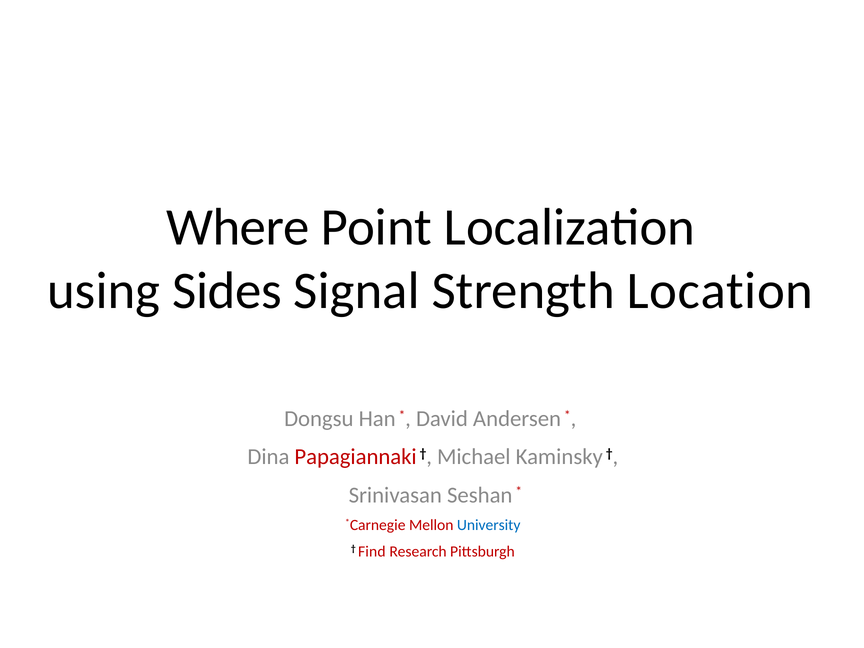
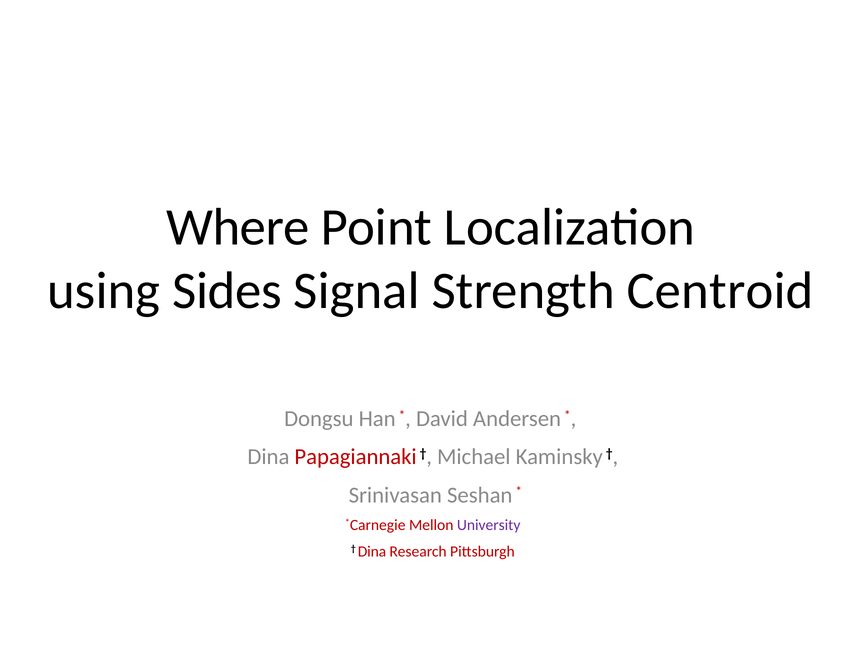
Location: Location -> Centroid (720, 291)
University colour: blue -> purple (489, 525)
Find: Find -> Dina (372, 552)
